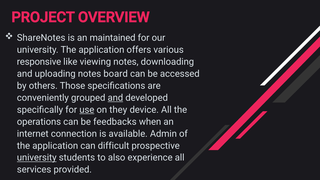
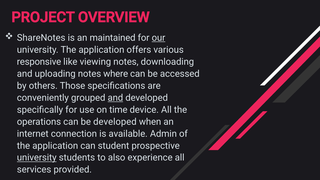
our underline: none -> present (159, 38)
board: board -> where (116, 74)
use underline: present -> none (87, 110)
they: they -> time (118, 110)
be feedbacks: feedbacks -> developed (115, 122)
difficult: difficult -> student (114, 146)
